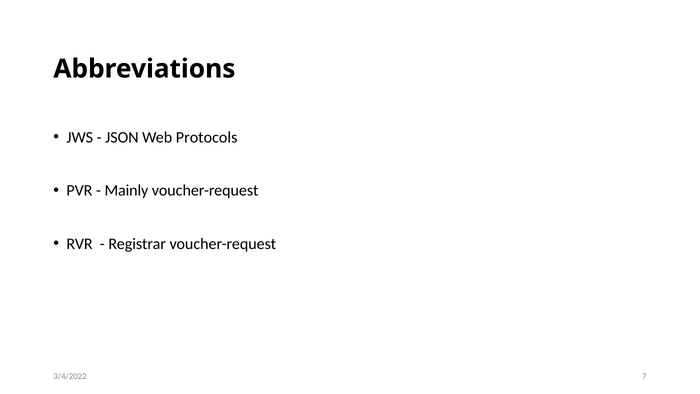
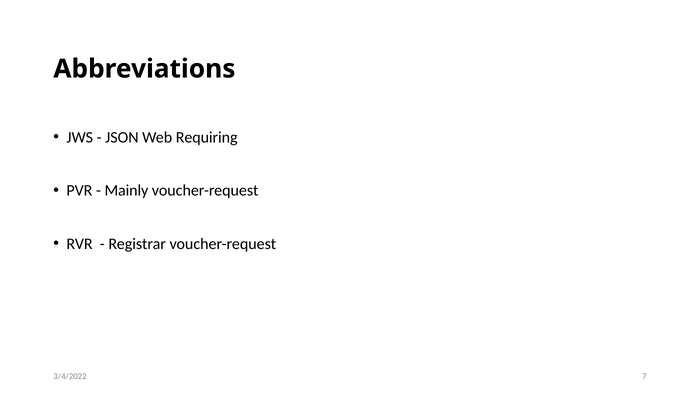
Protocols: Protocols -> Requiring (207, 137)
